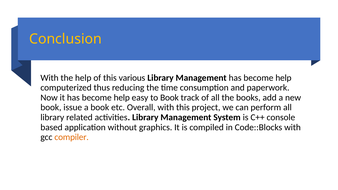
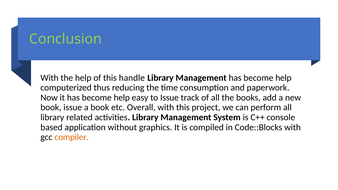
Conclusion colour: yellow -> light green (65, 39)
various: various -> handle (132, 78)
to Book: Book -> Issue (169, 98)
